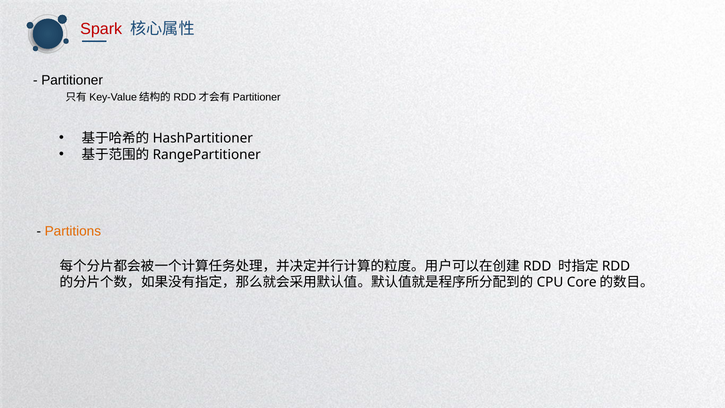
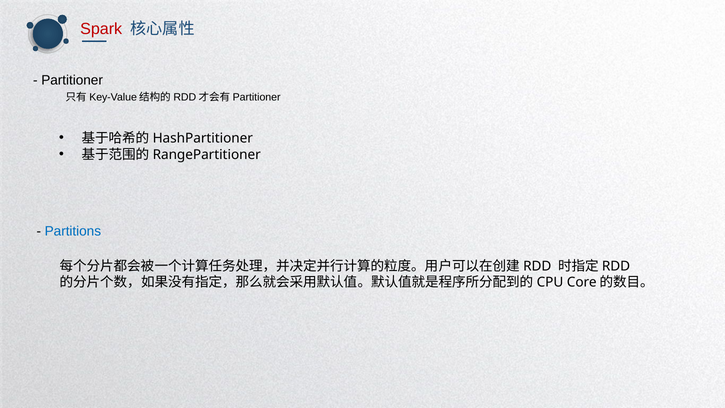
Partitions colour: orange -> blue (73, 231)
